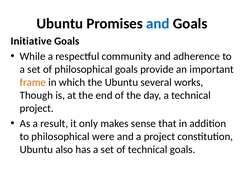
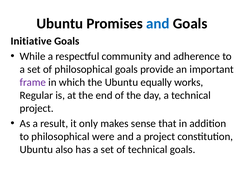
frame colour: orange -> purple (33, 82)
several: several -> equally (156, 82)
Though: Though -> Regular (36, 95)
